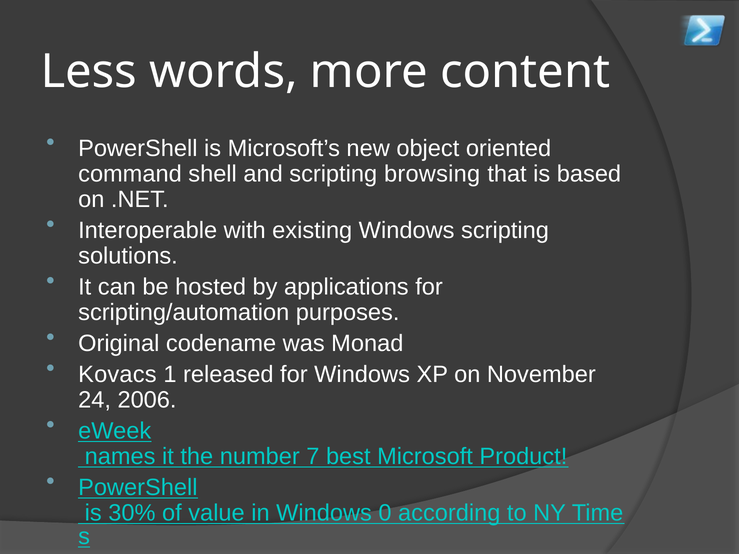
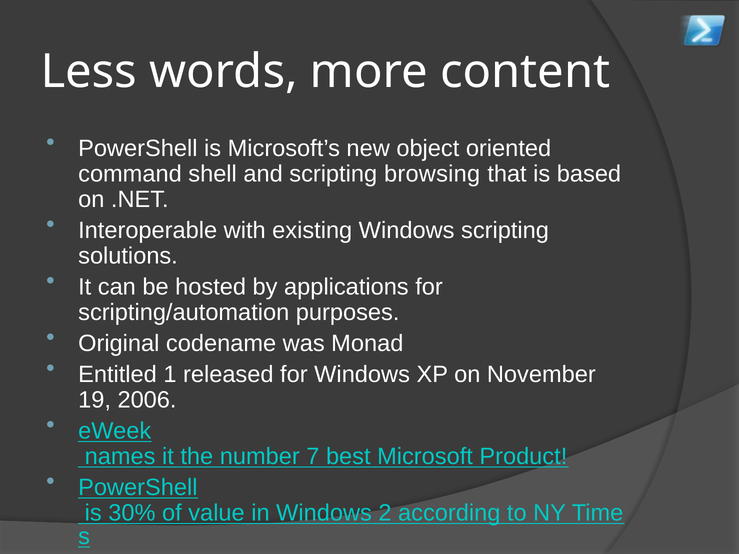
Kovacs: Kovacs -> Entitled (118, 375)
24: 24 -> 19 (95, 400)
0: 0 -> 2 (385, 513)
